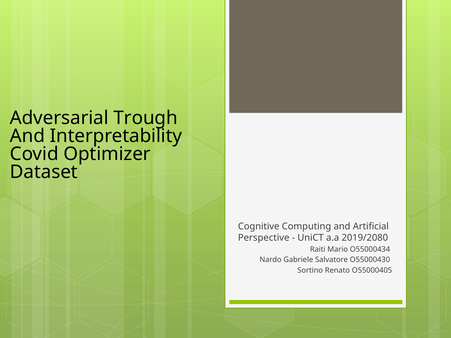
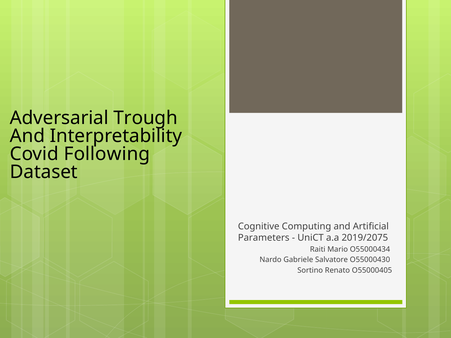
Optimizer: Optimizer -> Following (107, 154)
Perspective: Perspective -> Parameters (264, 238)
2019/2080: 2019/2080 -> 2019/2075 (365, 238)
